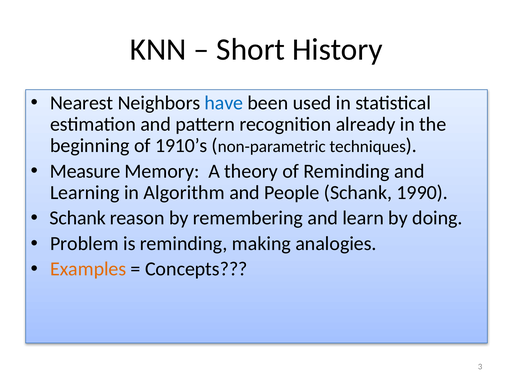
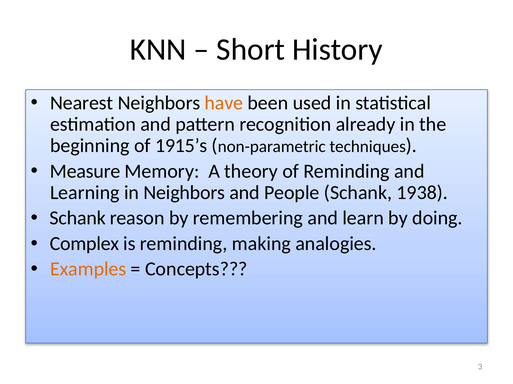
have colour: blue -> orange (224, 103)
1910’s: 1910’s -> 1915’s (181, 146)
in Algorithm: Algorithm -> Neighbors (184, 193)
1990: 1990 -> 1938 (422, 193)
Problem: Problem -> Complex (84, 244)
